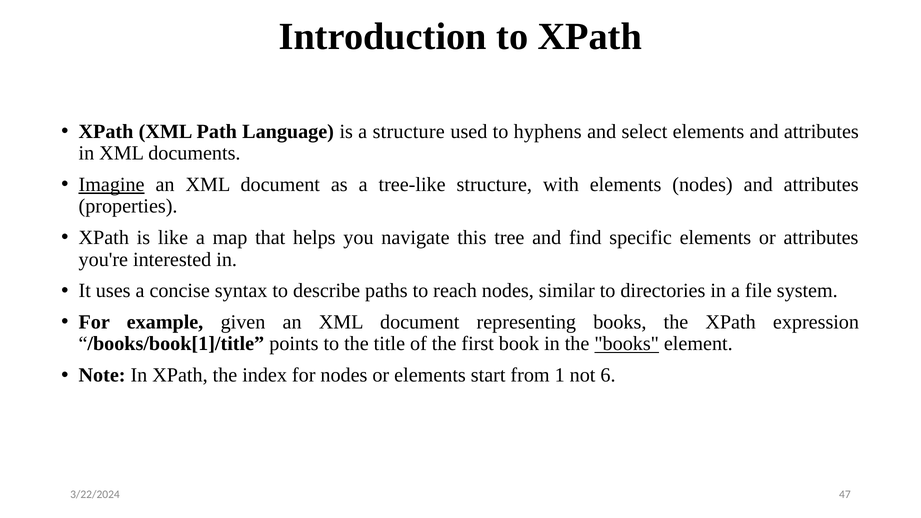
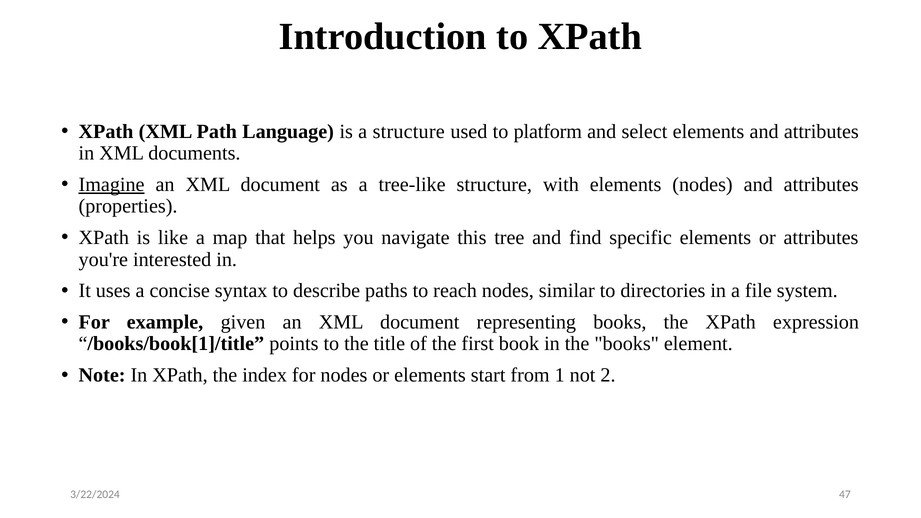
hyphens: hyphens -> platform (548, 131)
books underline: present -> none (627, 344)
6: 6 -> 2 (608, 375)
